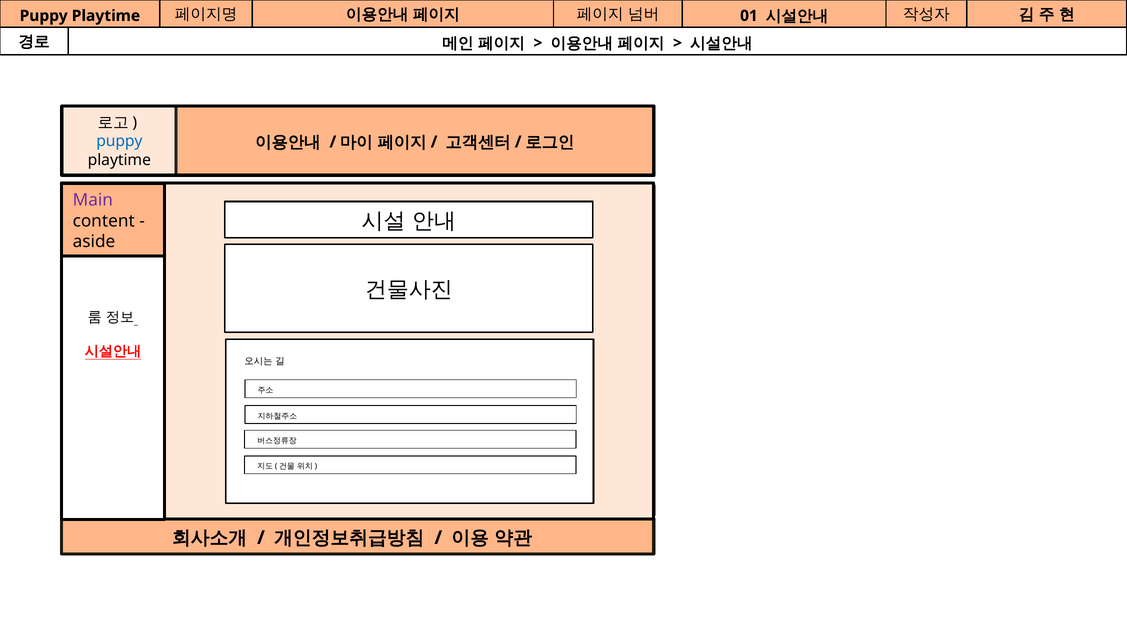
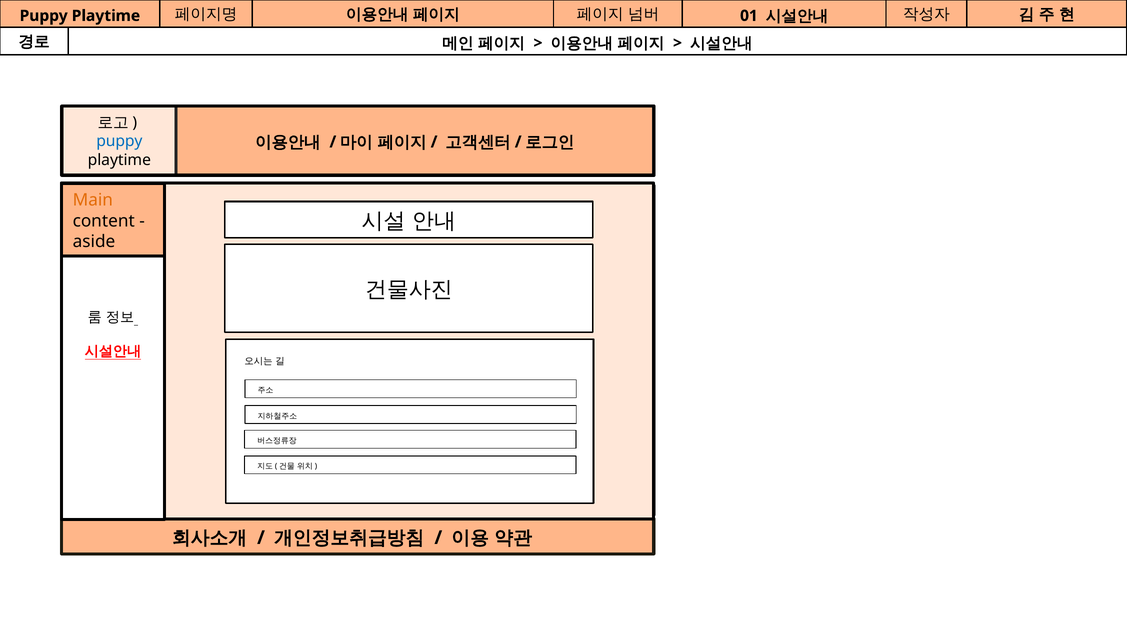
Main colour: purple -> orange (93, 200)
